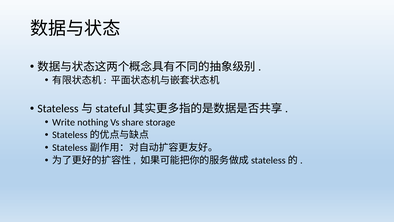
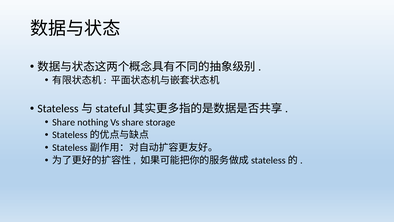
Write: Write -> Share (64, 122)
